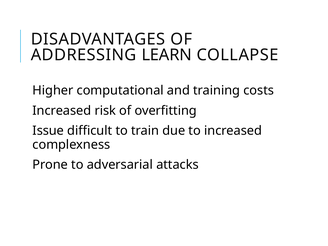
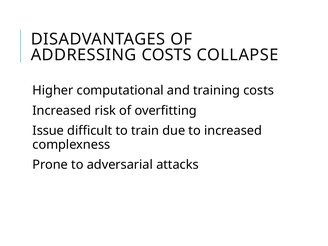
ADDRESSING LEARN: LEARN -> COSTS (167, 55)
